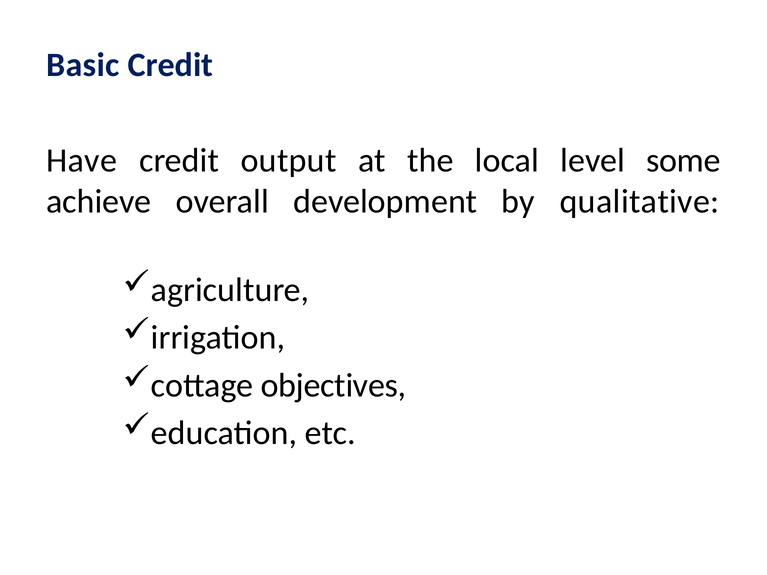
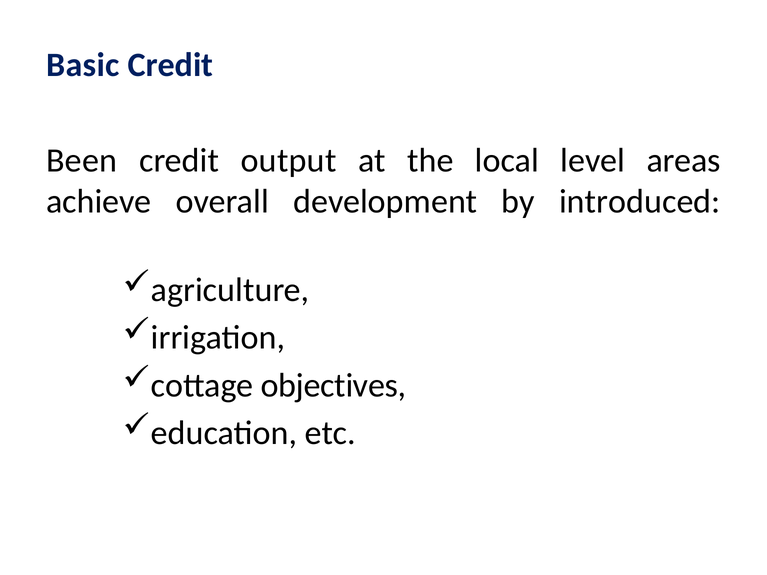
Have: Have -> Been (82, 161)
some: some -> areas (684, 161)
qualitative: qualitative -> introduced (640, 201)
